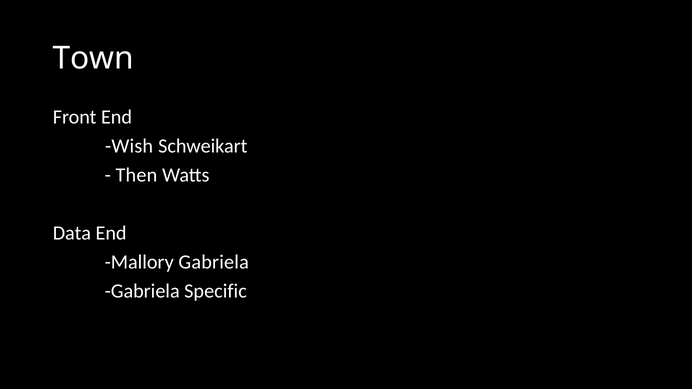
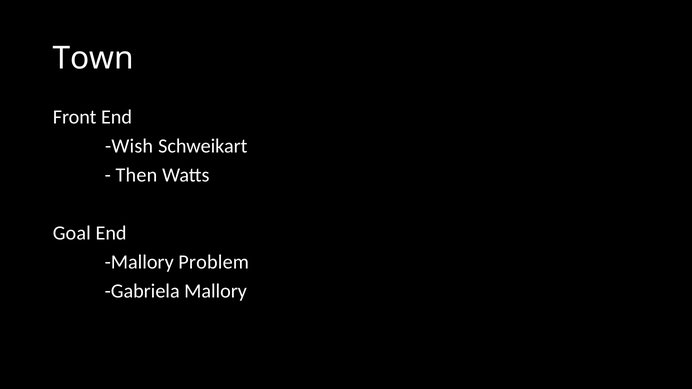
Data: Data -> Goal (72, 233)
Mallory Gabriela: Gabriela -> Problem (214, 262)
Gabriela Specific: Specific -> Mallory (216, 291)
